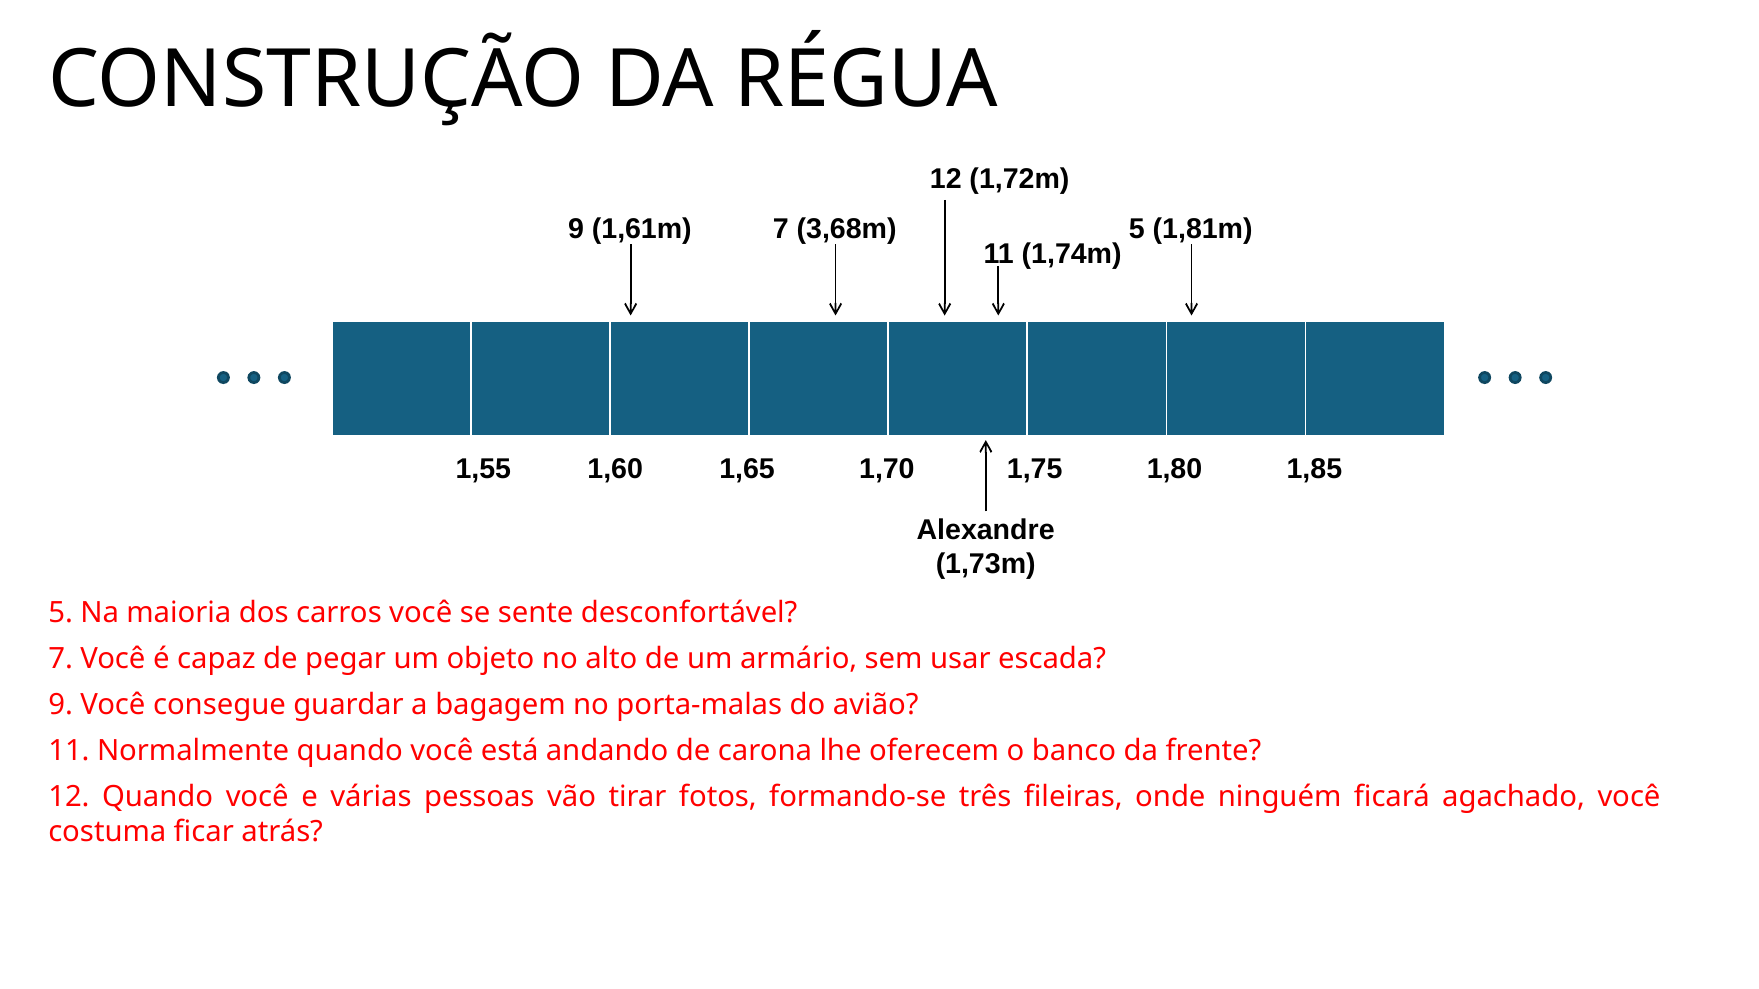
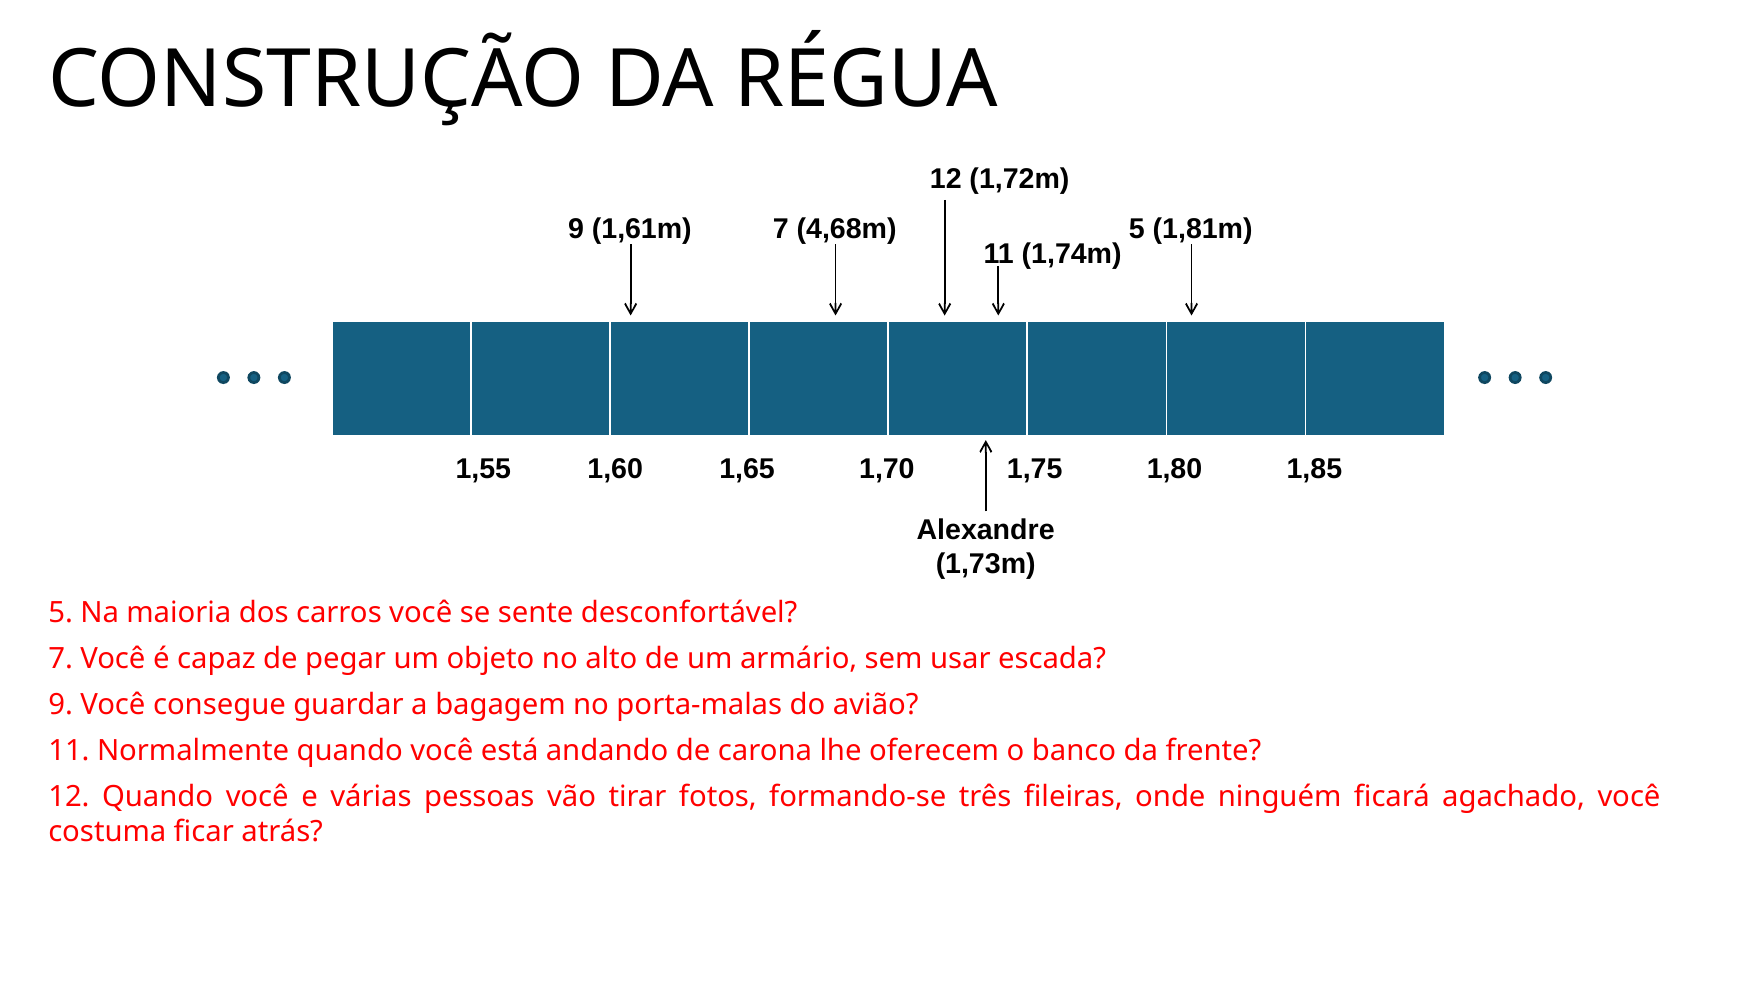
3,68m: 3,68m -> 4,68m (847, 229)
